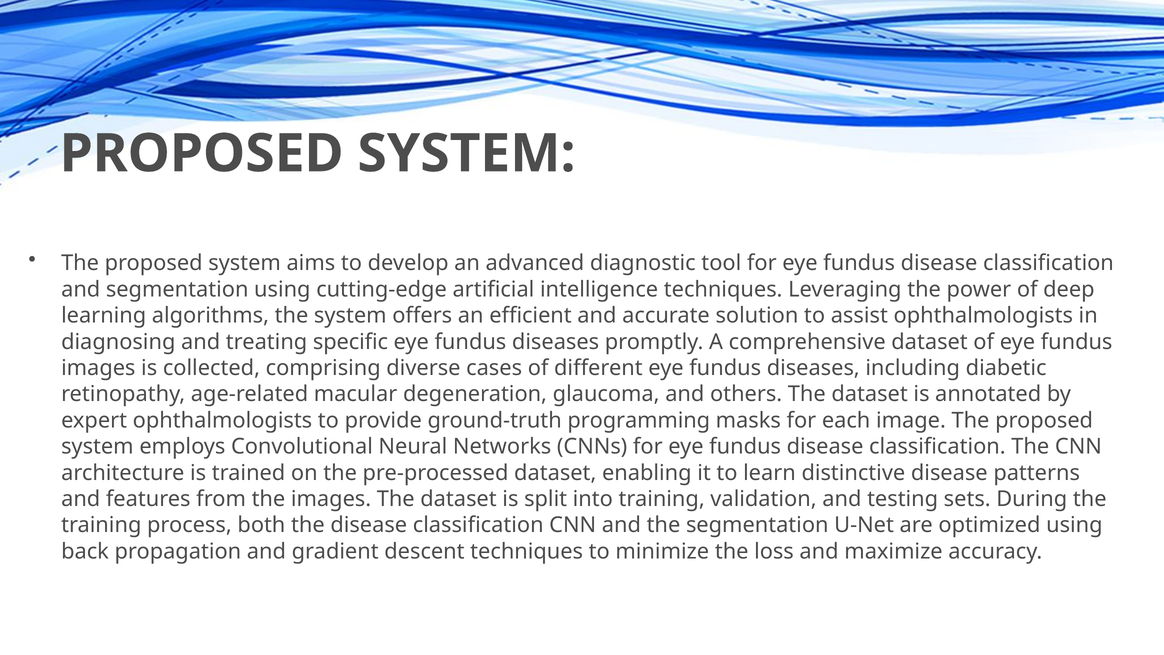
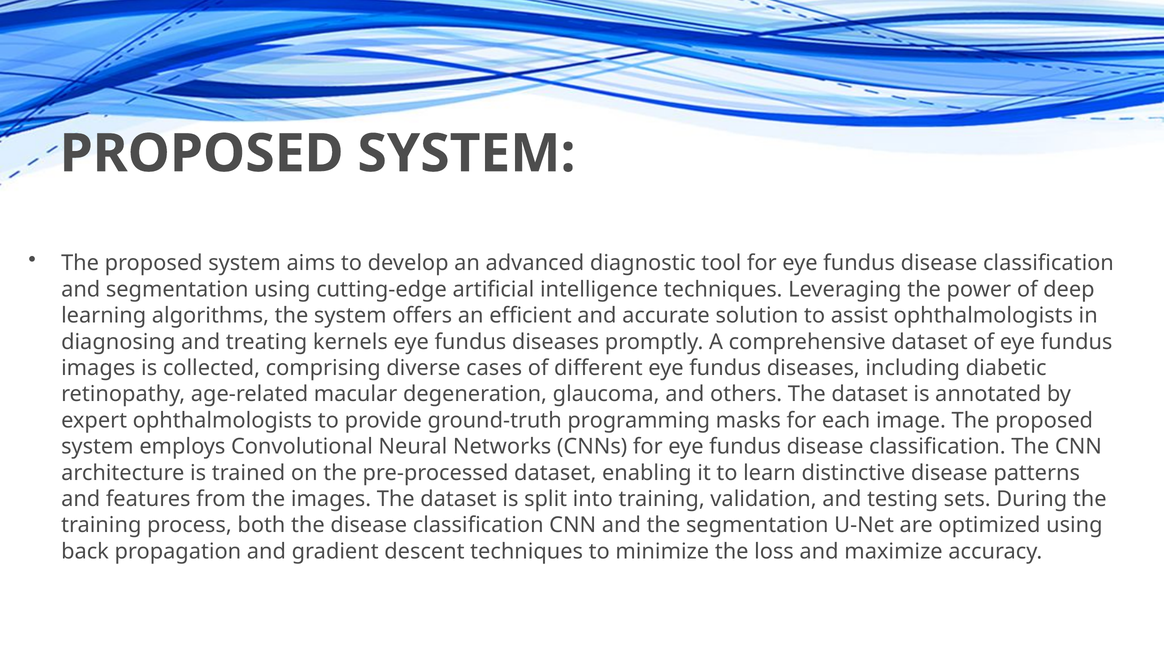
specific: specific -> kernels (350, 342)
